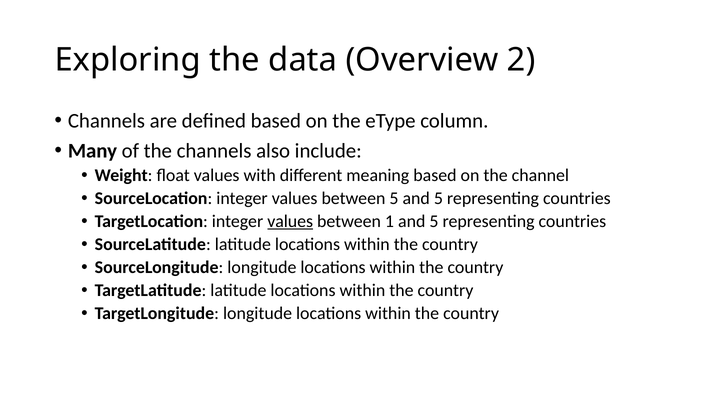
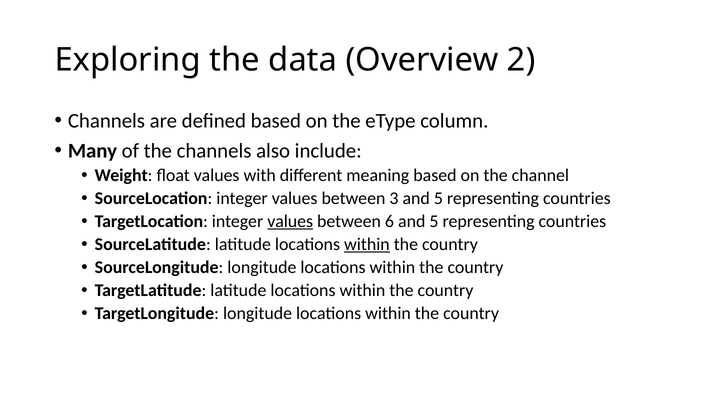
between 5: 5 -> 3 (394, 198)
1: 1 -> 6 (390, 221)
within underline: none -> present (367, 244)
